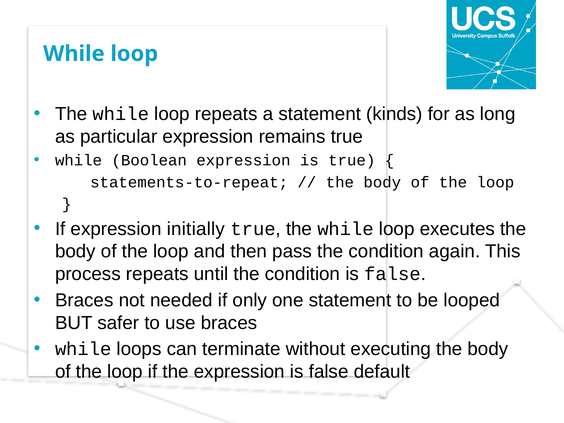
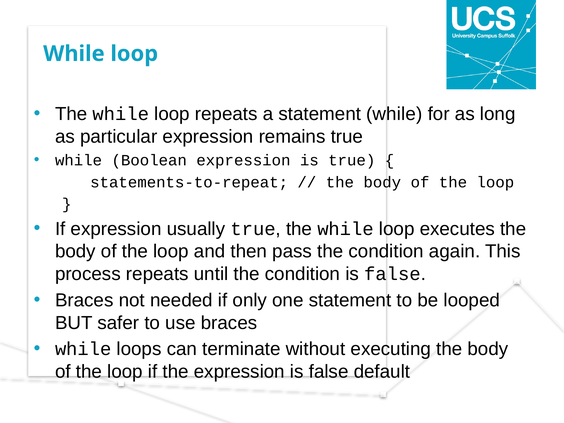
statement kinds: kinds -> while (394, 114)
initially: initially -> usually (196, 229)
